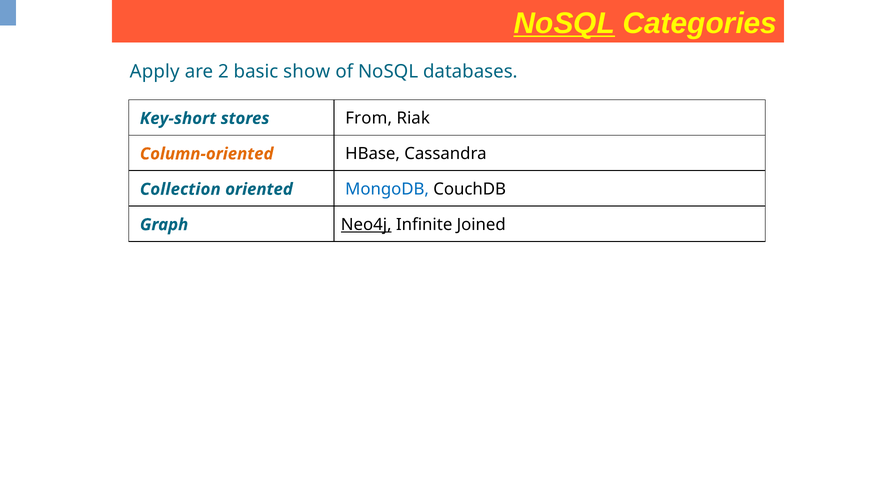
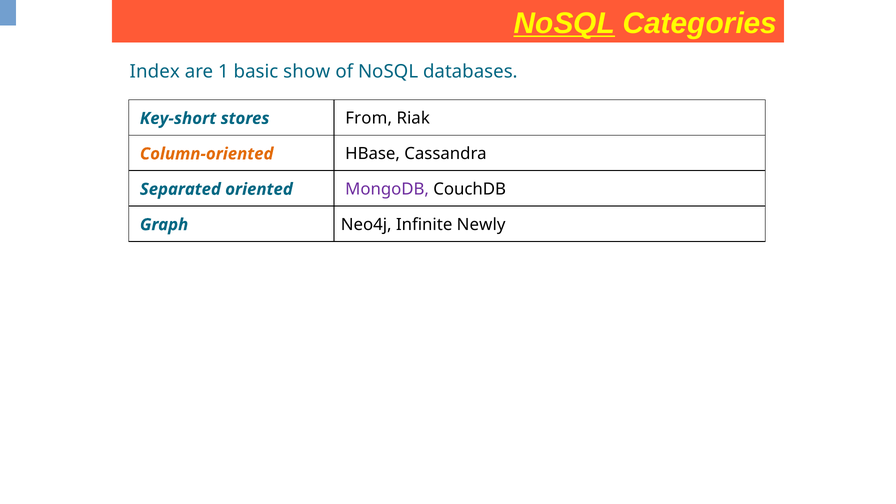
Apply: Apply -> Index (155, 72)
2: 2 -> 1 (223, 72)
Collection: Collection -> Separated (180, 189)
MongoDB colour: blue -> purple (387, 189)
Neo4j underline: present -> none (366, 225)
Joined: Joined -> Newly (481, 225)
